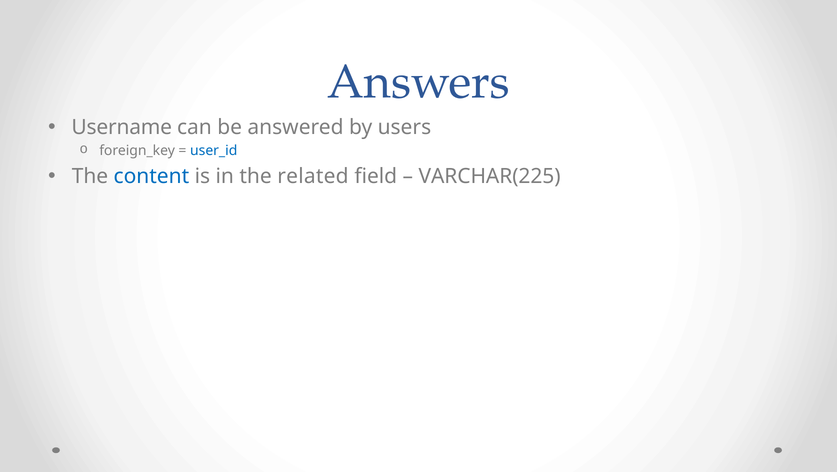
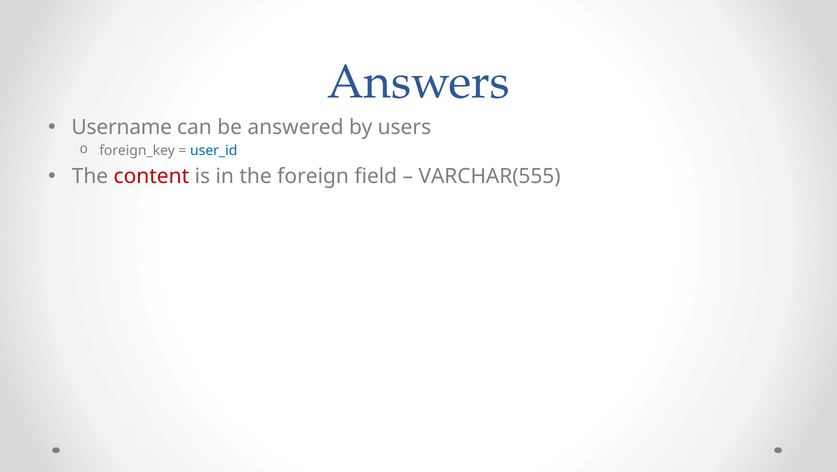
content colour: blue -> red (151, 176)
related: related -> foreign (313, 176)
VARCHAR(225: VARCHAR(225 -> VARCHAR(555 (490, 176)
